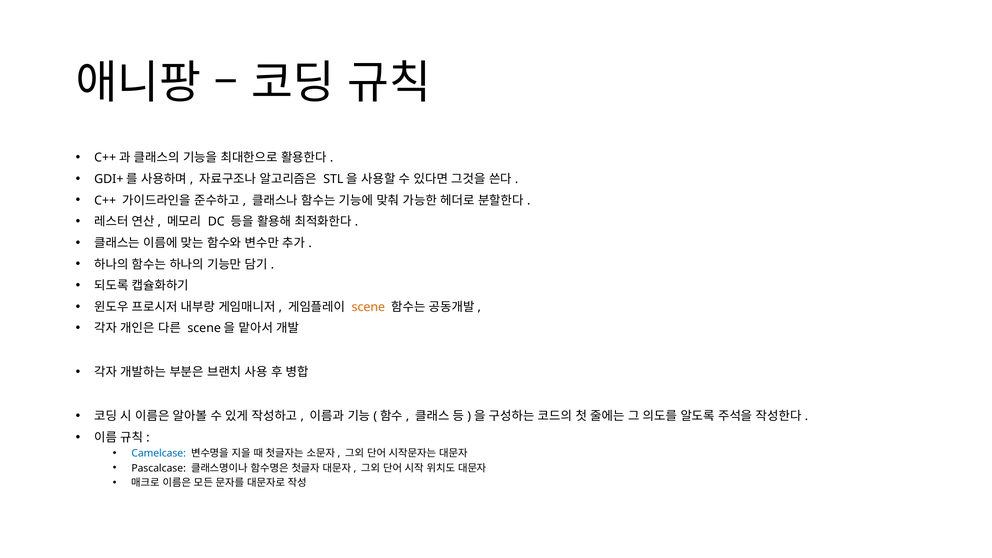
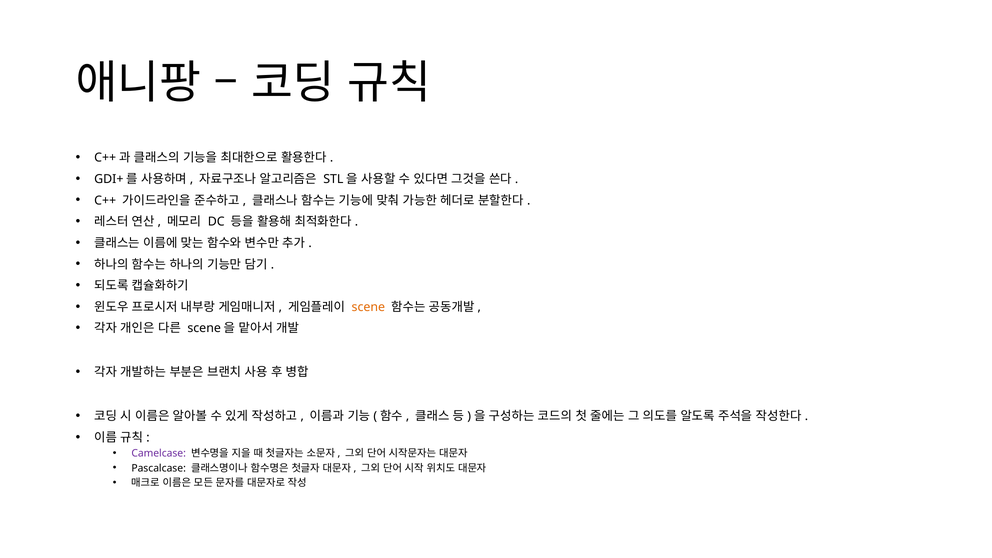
Camelcase colour: blue -> purple (159, 453)
